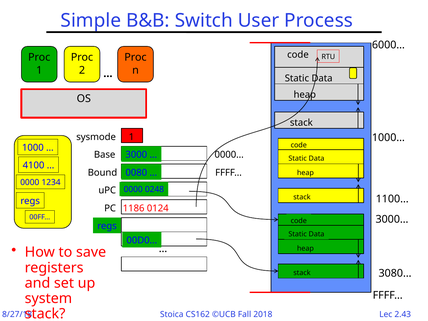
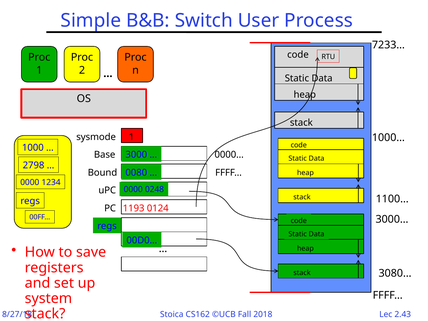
6000…: 6000… -> 7233… (388, 45)
4100: 4100 -> 2798 (34, 165)
1186: 1186 -> 1193 (134, 208)
